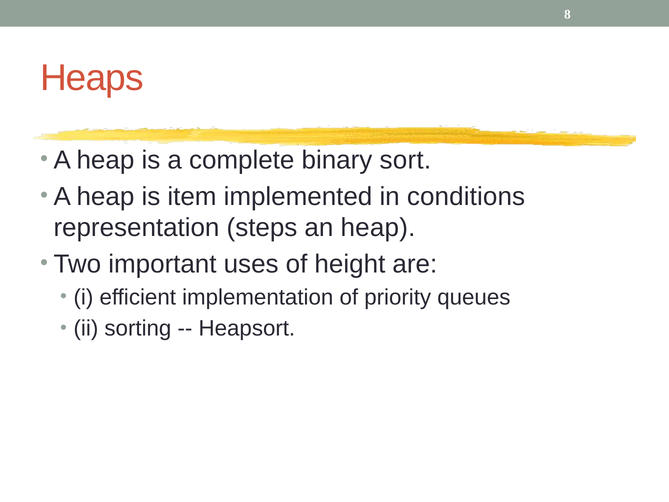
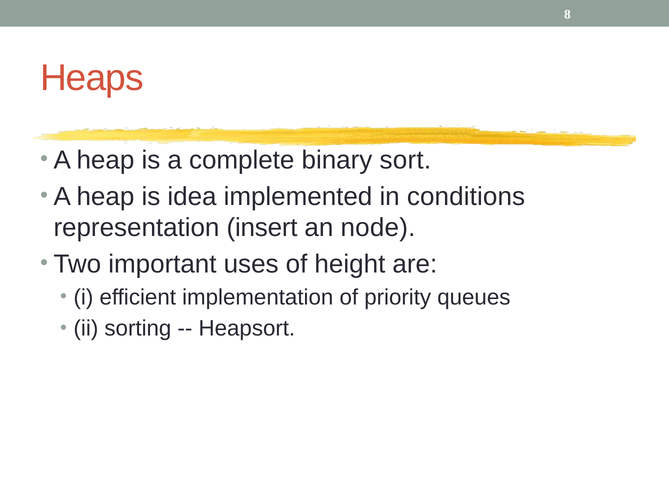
item: item -> idea (192, 196)
steps: steps -> insert (262, 228)
an heap: heap -> node (378, 228)
